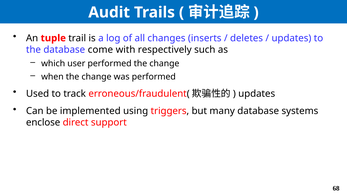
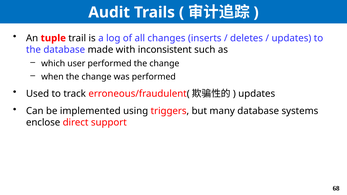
come: come -> made (100, 50)
respectively: respectively -> inconsistent (165, 50)
